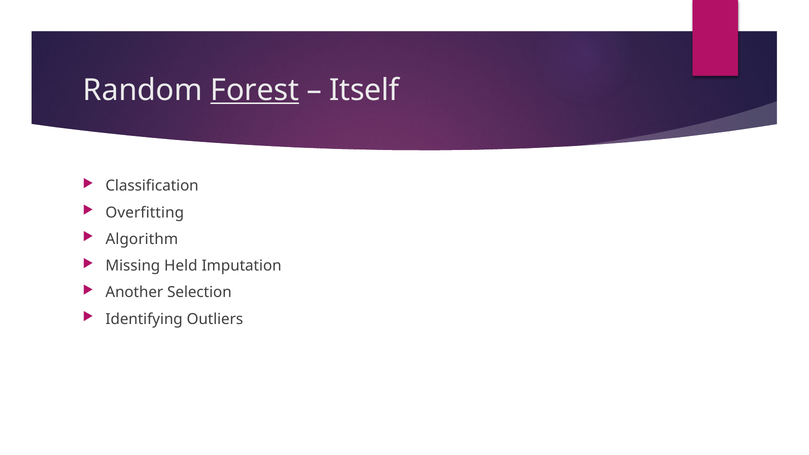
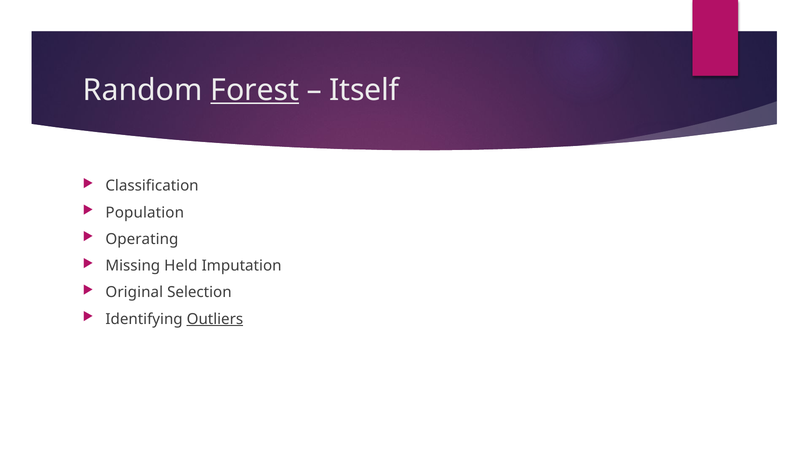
Overfitting: Overfitting -> Population (145, 213)
Algorithm: Algorithm -> Operating (142, 239)
Another: Another -> Original (134, 292)
Outliers underline: none -> present (215, 319)
